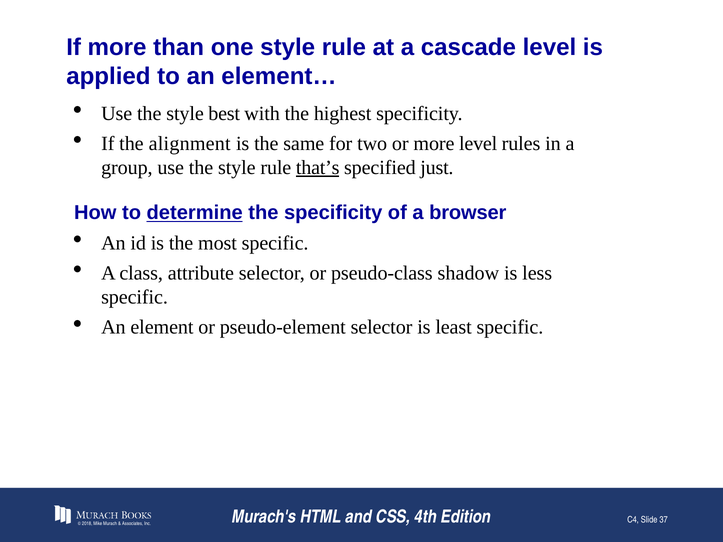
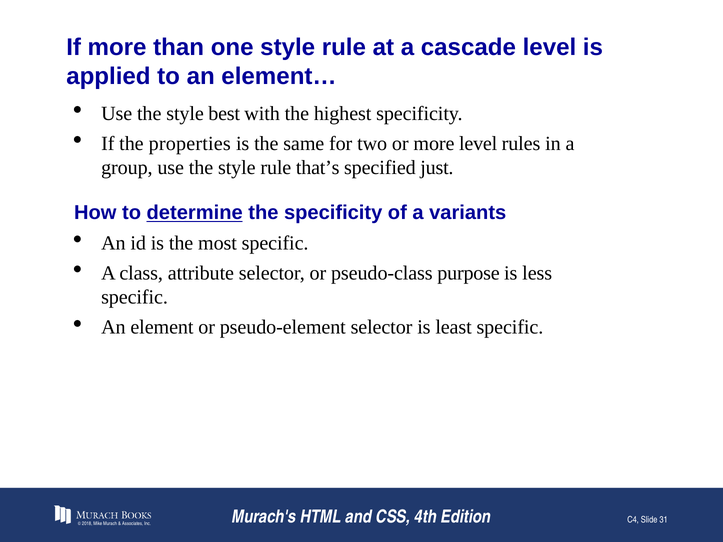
alignment: alignment -> properties (190, 144)
that’s underline: present -> none (318, 168)
browser: browser -> variants (468, 213)
shadow: shadow -> purpose (469, 273)
37: 37 -> 31 (664, 520)
